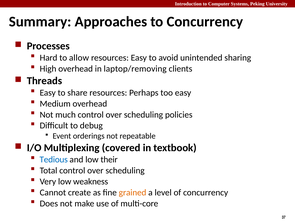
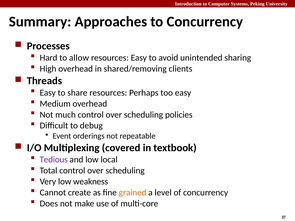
laptop/removing: laptop/removing -> shared/removing (135, 69)
Tedious colour: blue -> purple (54, 160)
their: their -> local (109, 160)
